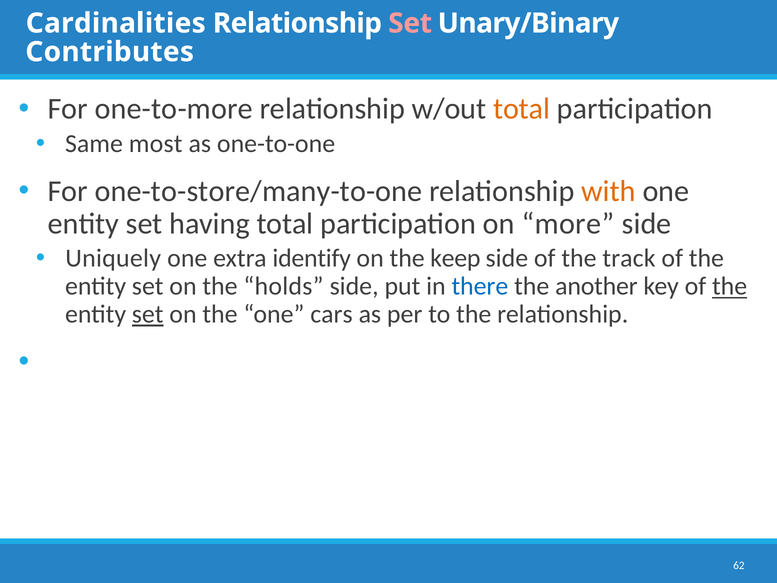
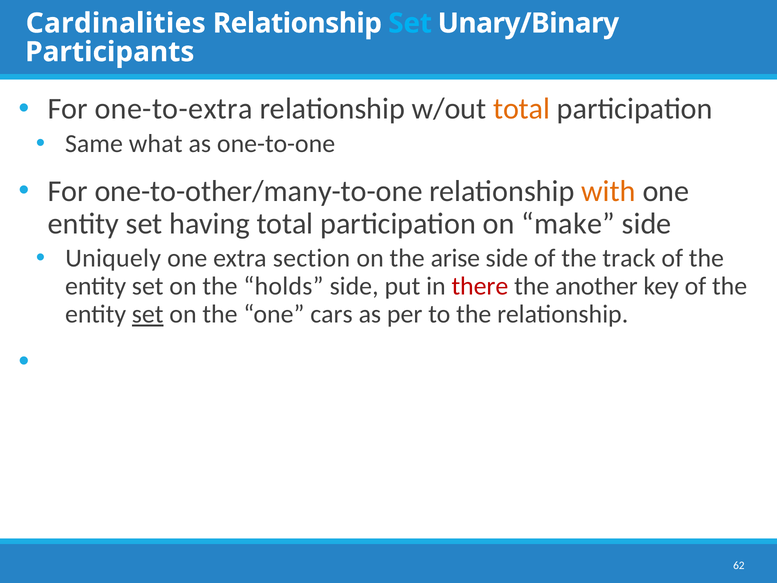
Set colour: pink -> light blue (410, 23)
Contributes: Contributes -> Participants (110, 52)
one-to-more: one-to-more -> one-to-extra (174, 109)
most: most -> what (156, 143)
one-to-store/many-to-one: one-to-store/many-to-one -> one-to-other/many-to-one (259, 191)
more: more -> make (568, 224)
identify: identify -> section (311, 258)
keep: keep -> arise (455, 258)
there colour: blue -> red (480, 286)
the underline: present -> none (730, 286)
